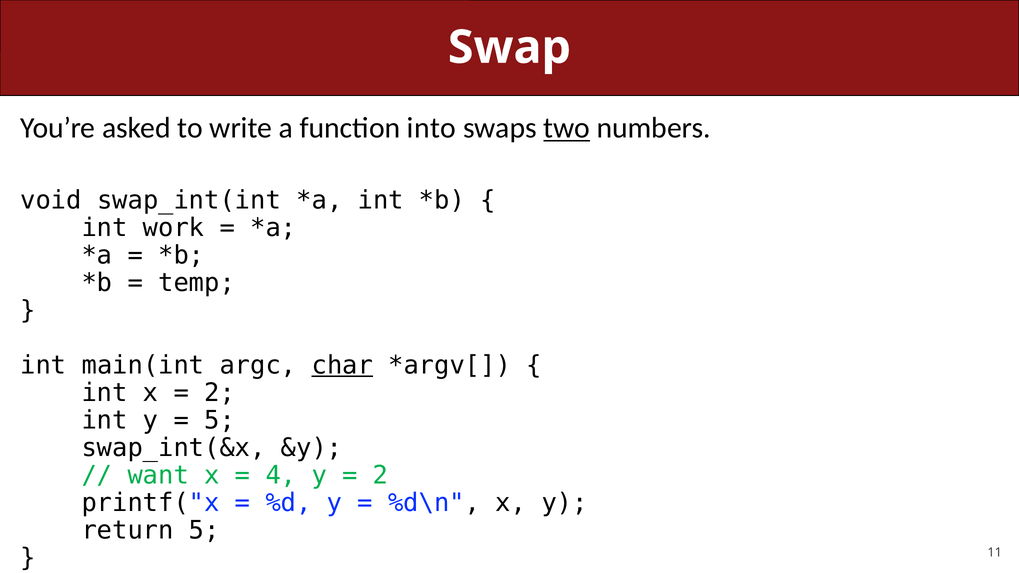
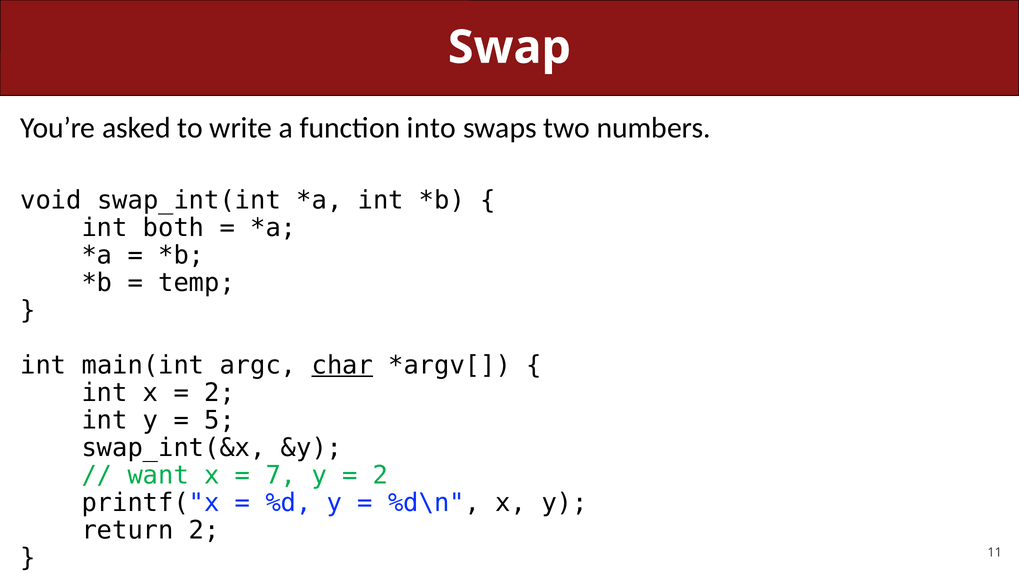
two underline: present -> none (567, 128)
work: work -> both (174, 228)
4: 4 -> 7 (281, 476)
return 5: 5 -> 2 (204, 531)
